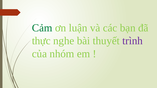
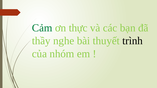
luận: luận -> thực (78, 28)
thực: thực -> thầy (41, 41)
trình colour: purple -> black (133, 41)
